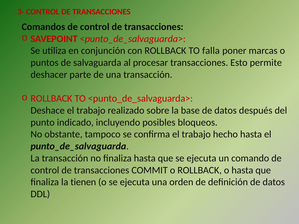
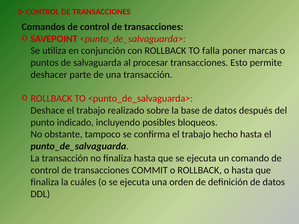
tienen: tienen -> cuáles (83, 182)
